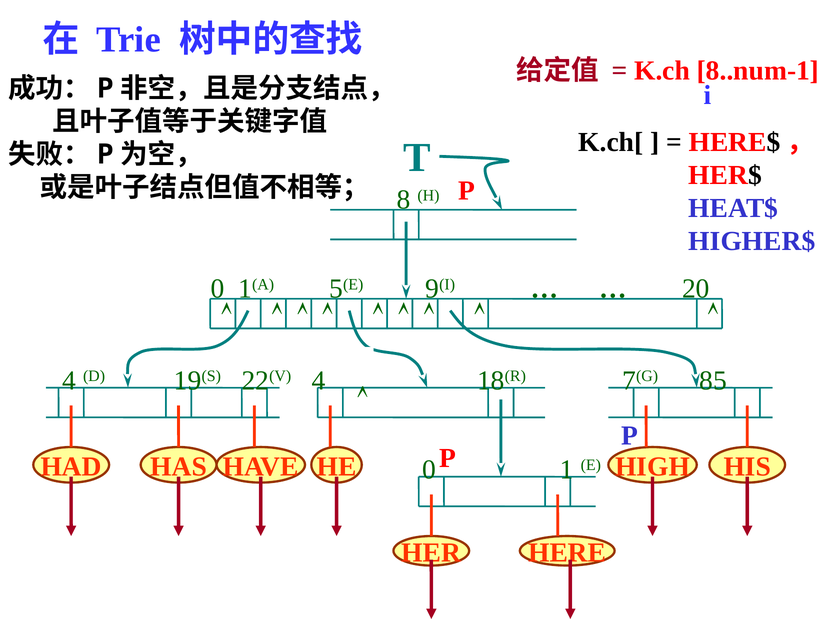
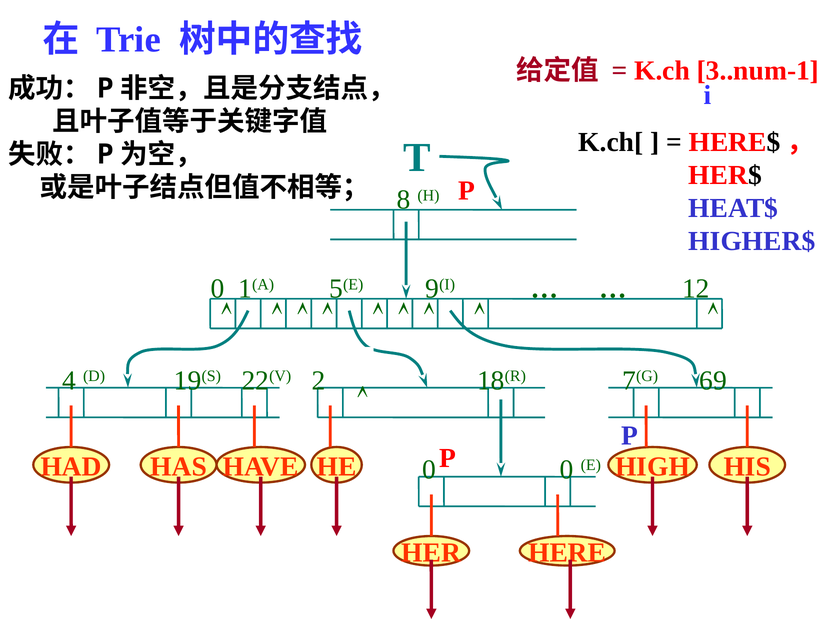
8..num-1: 8..num-1 -> 3..num-1 (758, 71)
20: 20 -> 12 (696, 289)
22(V 4: 4 -> 2 (319, 381)
85: 85 -> 69 (713, 381)
0 1: 1 -> 0 (567, 470)
